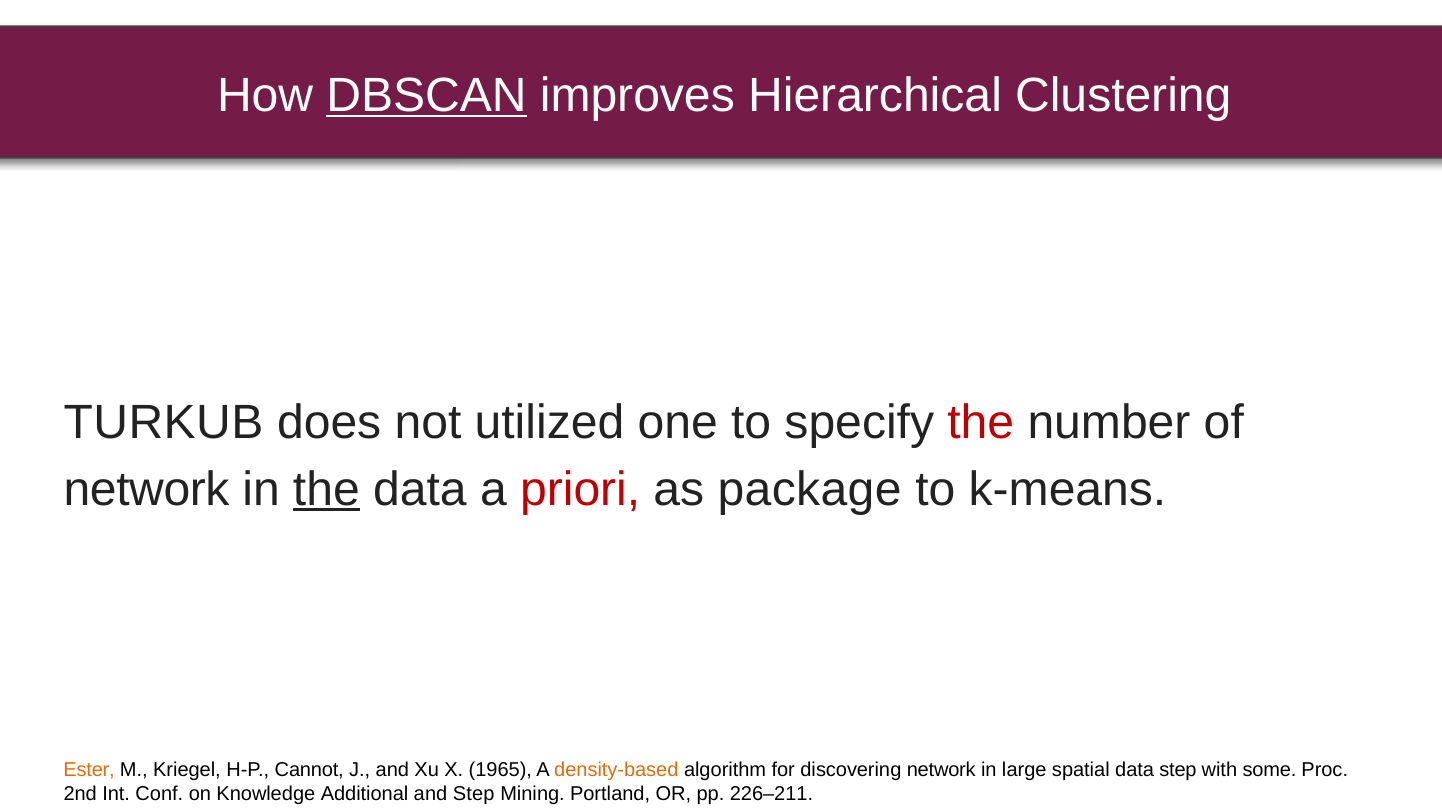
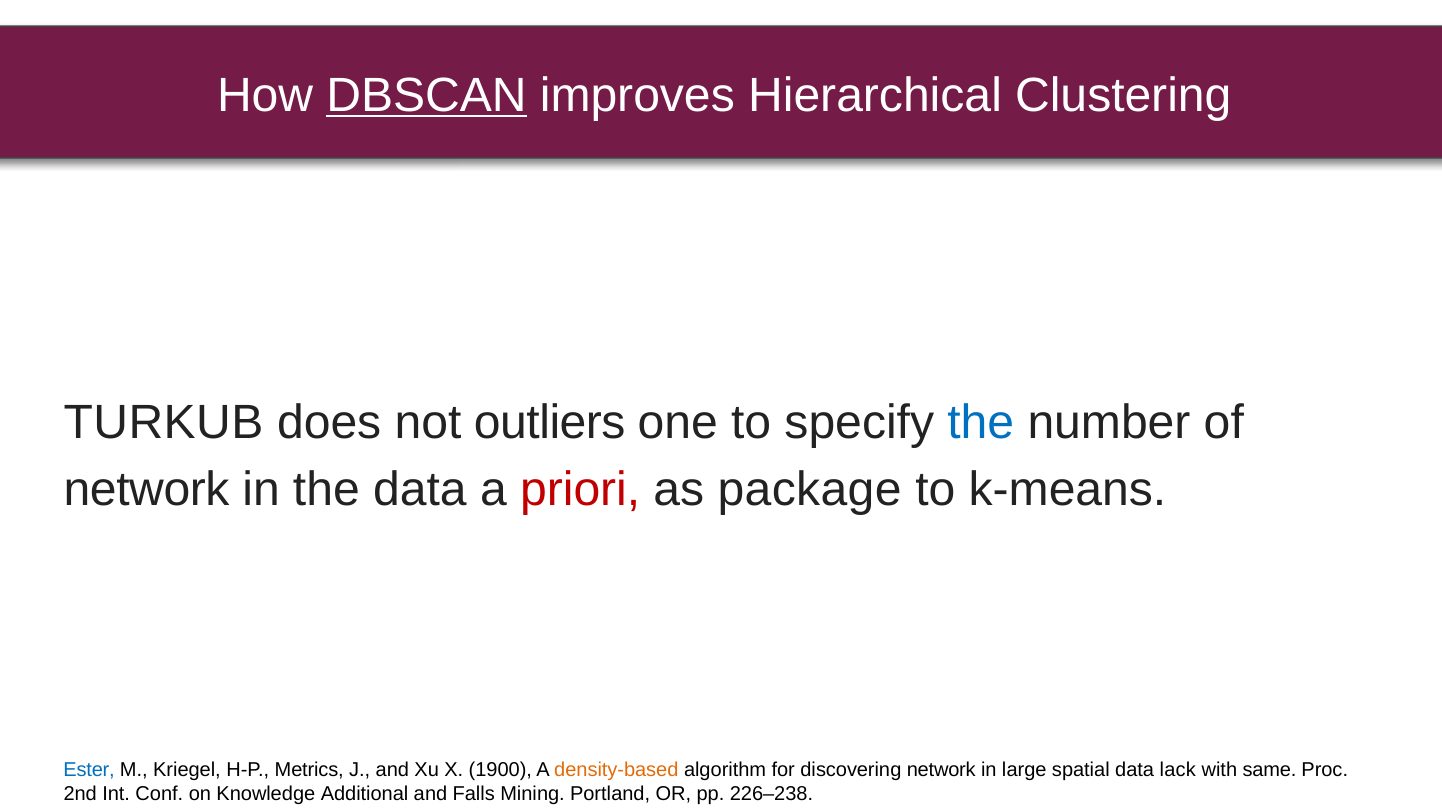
utilized: utilized -> outliers (550, 423)
the colour: red -> blue (981, 423)
the underline: present -> none (326, 489)
Ester colour: orange -> blue (89, 770)
Cannot: Cannot -> Metrics (309, 770)
1965: 1965 -> 1900 (500, 770)
data step: step -> lack (1178, 770)
some: some -> same (1269, 770)
and Step: Step -> Falls (474, 794)
226–211: 226–211 -> 226–238 (771, 794)
